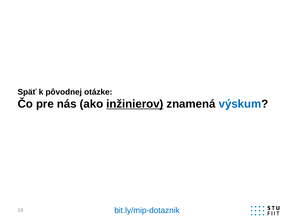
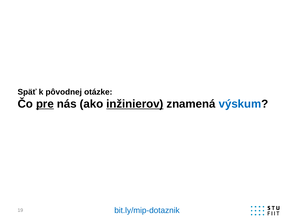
pre underline: none -> present (45, 104)
